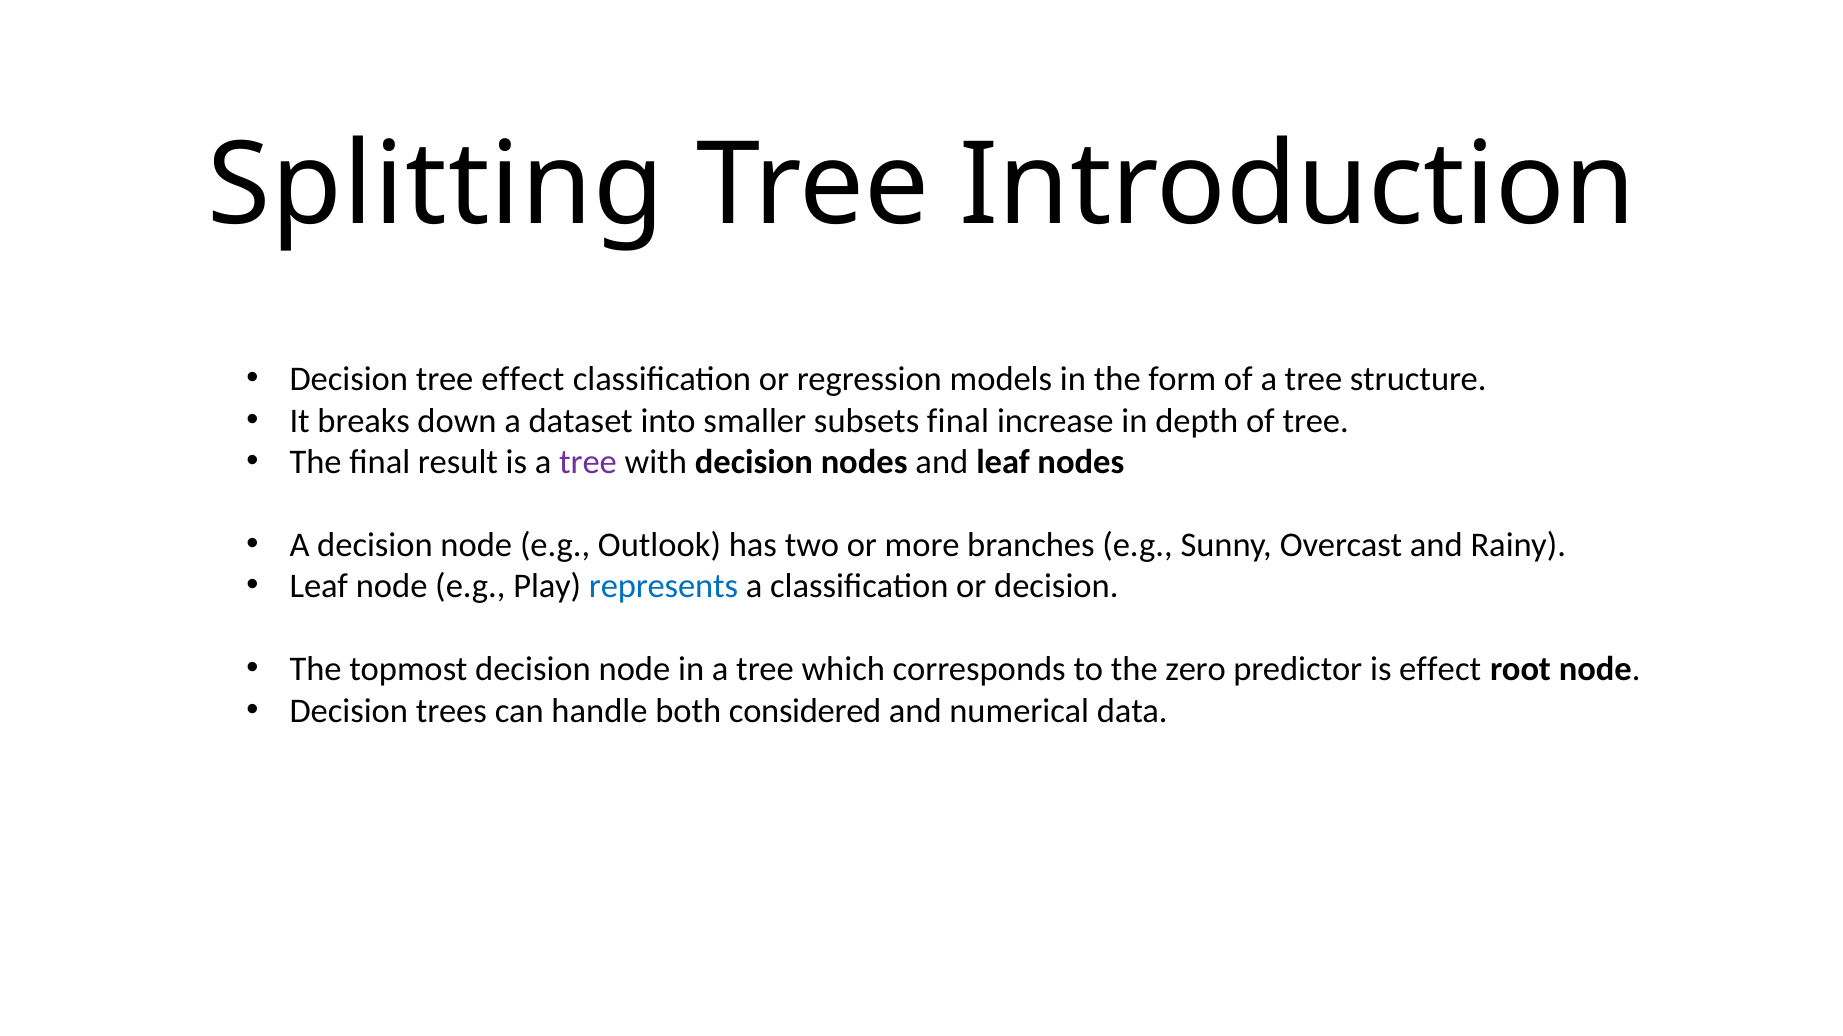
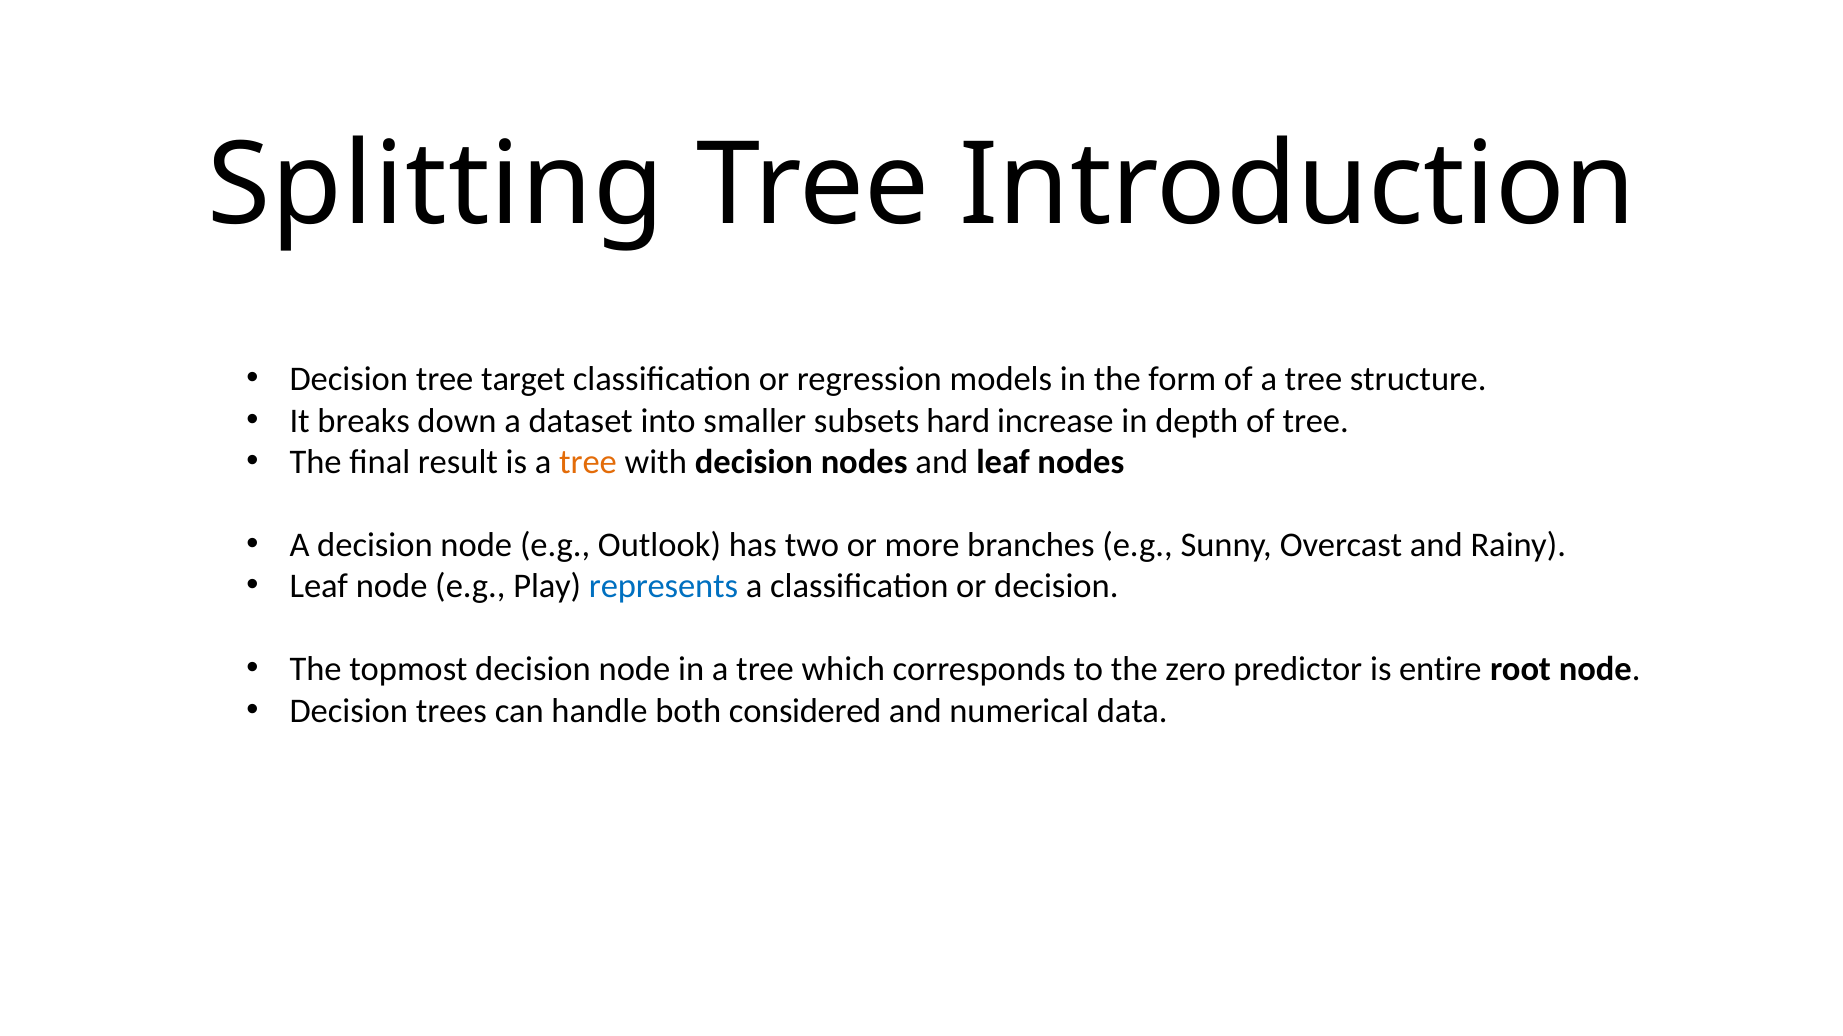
tree effect: effect -> target (523, 379)
subsets final: final -> hard (958, 421)
tree colour: purple -> orange (588, 462)
is effect: effect -> entire (1440, 670)
